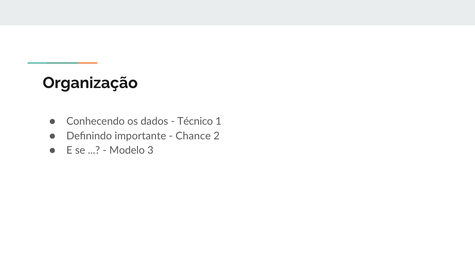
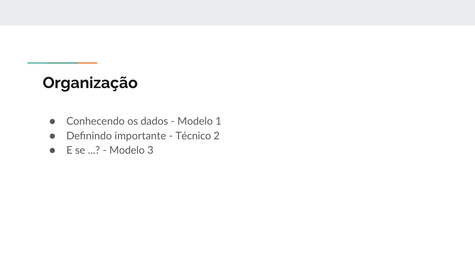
Técnico: Técnico -> Modelo (195, 122)
Chance: Chance -> Técnico (193, 136)
